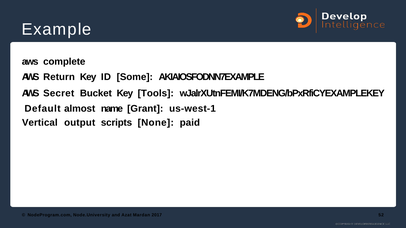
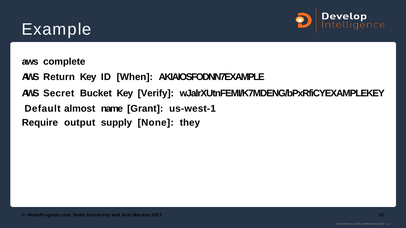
Some: Some -> When (135, 77)
Tools: Tools -> Verify (156, 93)
Vertical: Vertical -> Require (40, 123)
scripts: scripts -> supply (116, 123)
paid: paid -> they (190, 123)
